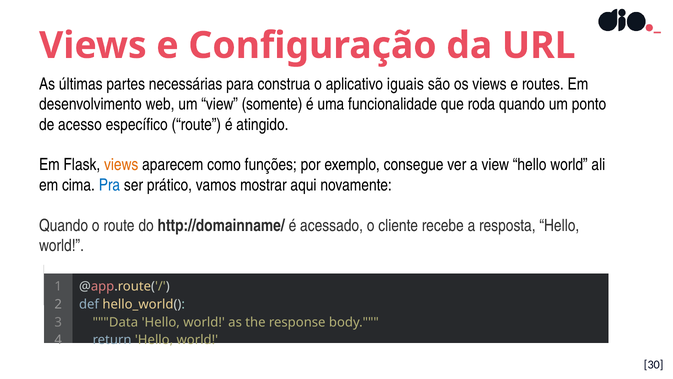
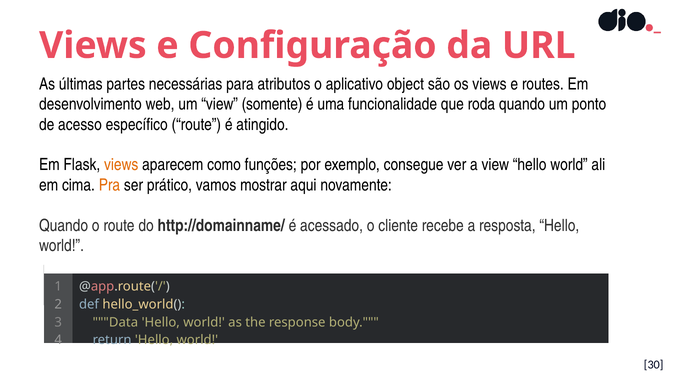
construa: construa -> atributos (284, 84)
iguais: iguais -> object (405, 84)
Pra colour: blue -> orange (109, 185)
